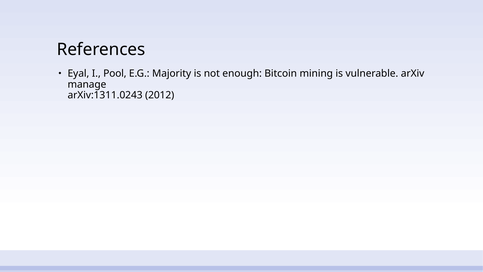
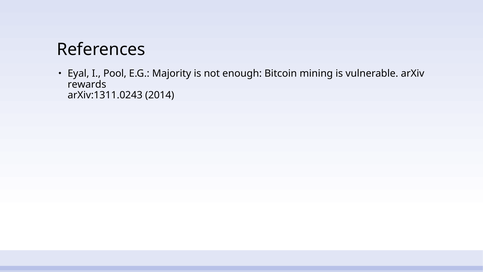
manage: manage -> rewards (87, 84)
2012: 2012 -> 2014 (160, 95)
